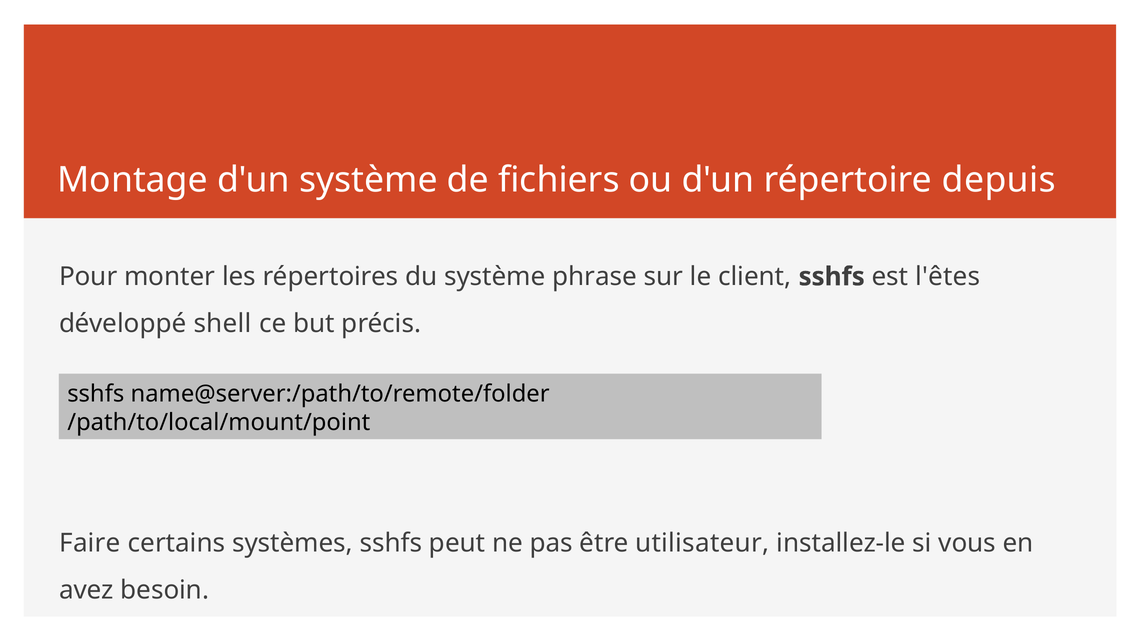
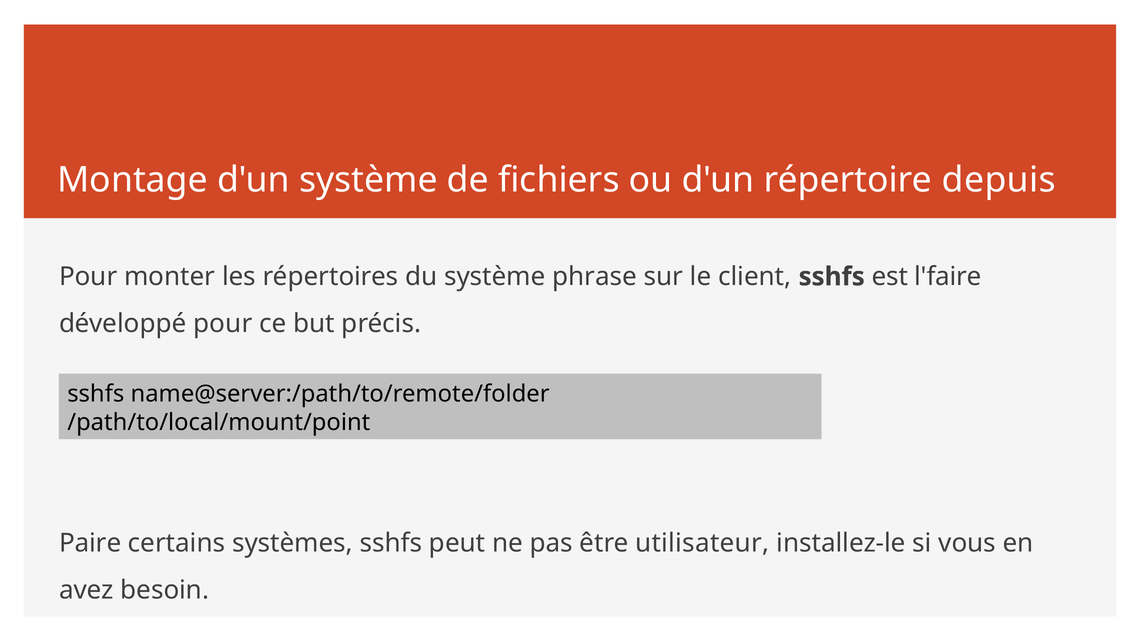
l'êtes: l'êtes -> l'faire (948, 277)
développé shell: shell -> pour (223, 324)
Faire: Faire -> Paire (90, 543)
